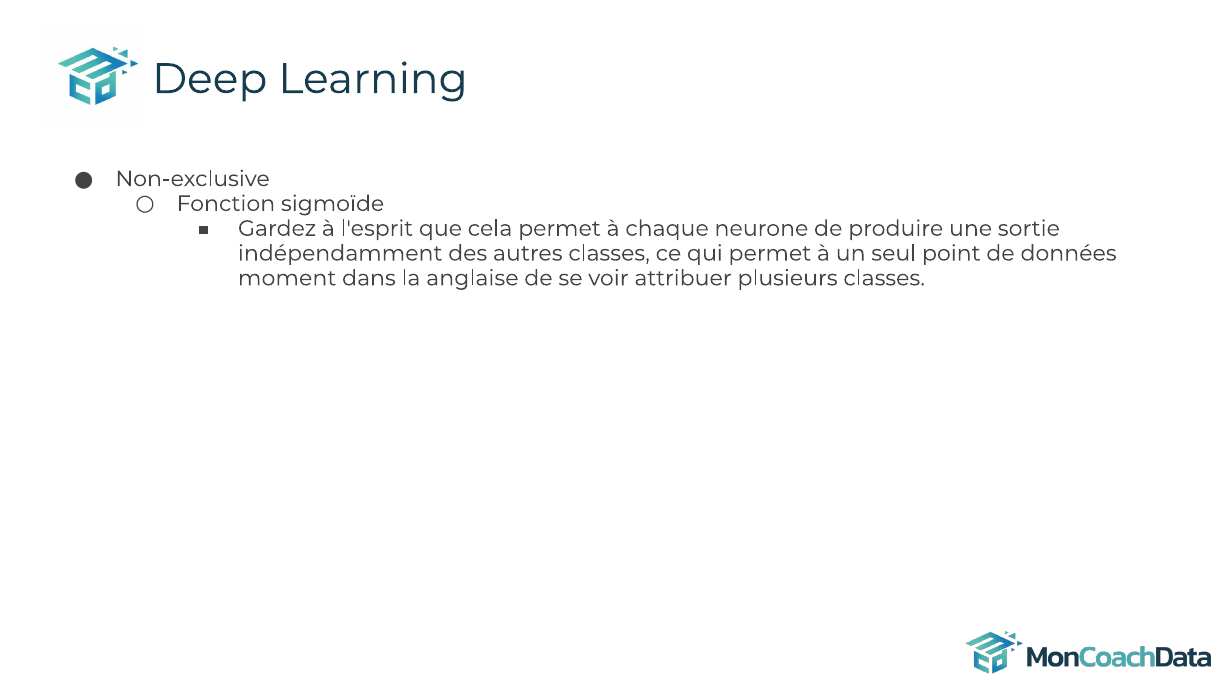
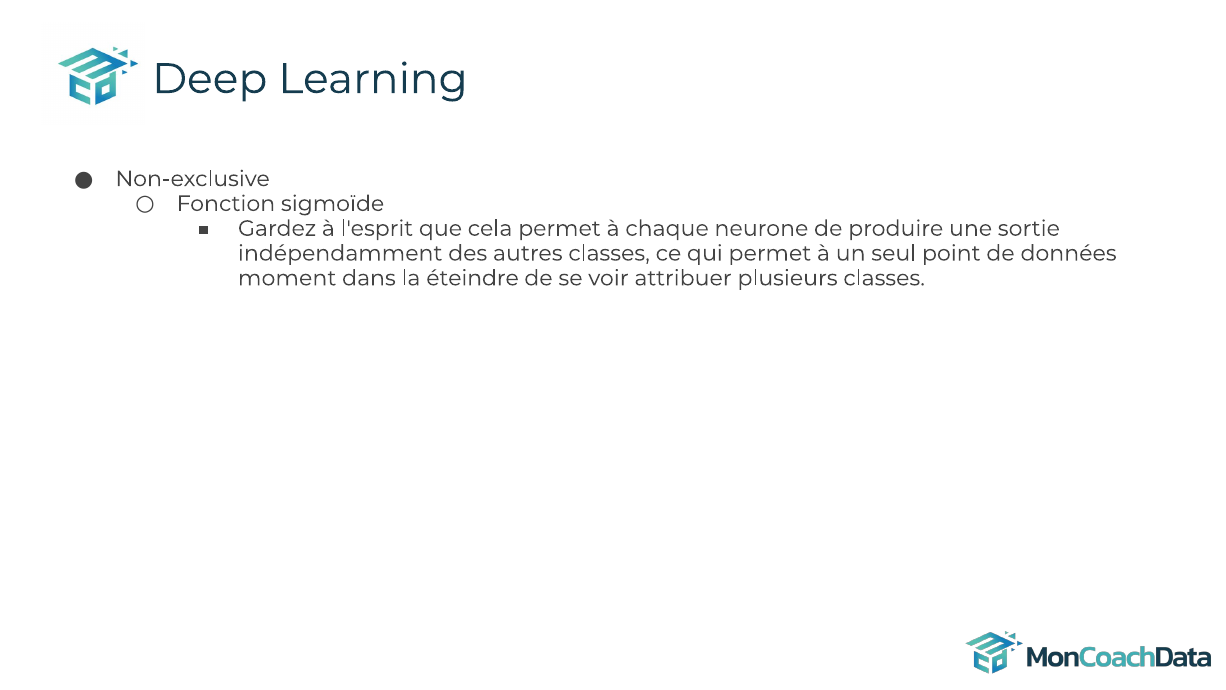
anglaise: anglaise -> éteindre (473, 278)
